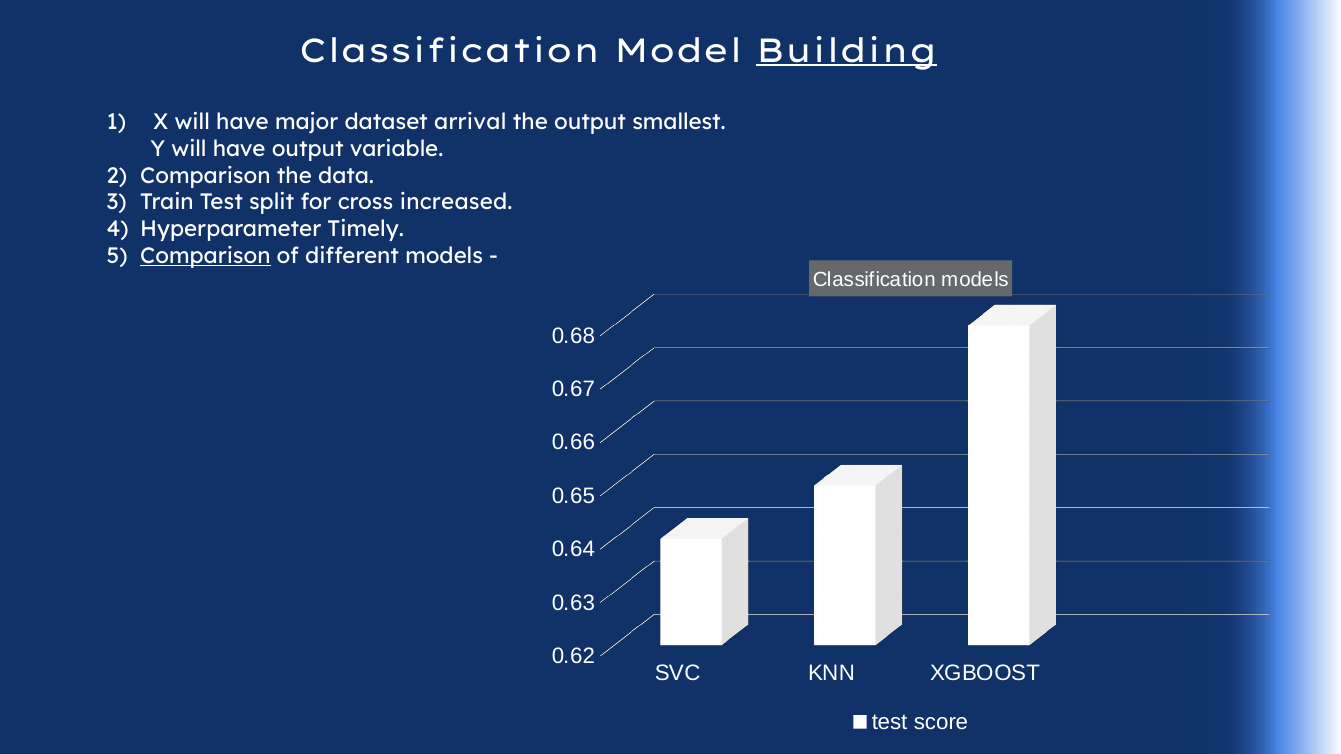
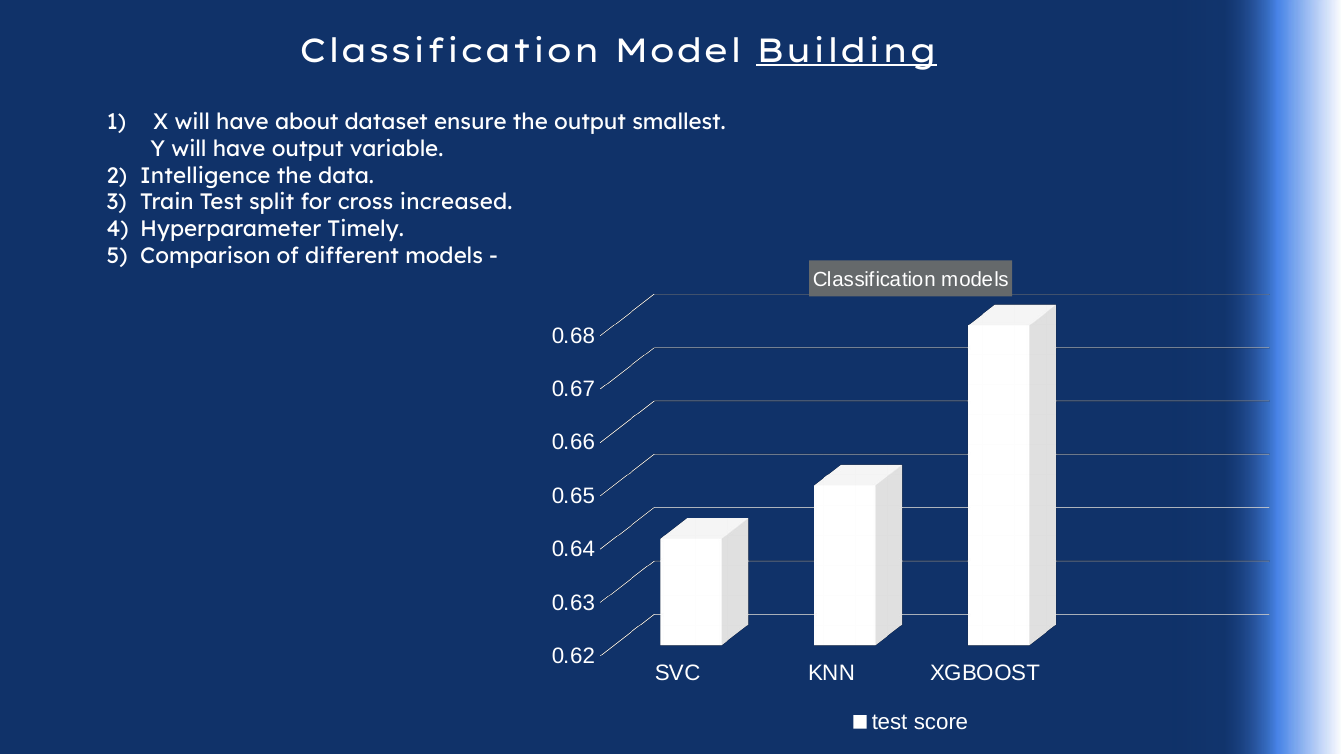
major: major -> about (307, 122)
arrival: arrival -> ensure (470, 122)
Comparison: Comparison -> Intelligence (205, 176)
Comparison underline: present -> none (205, 256)
